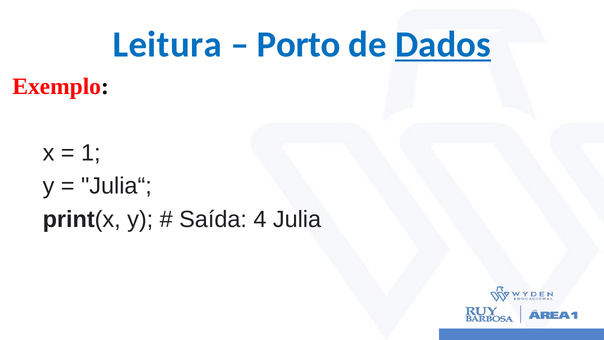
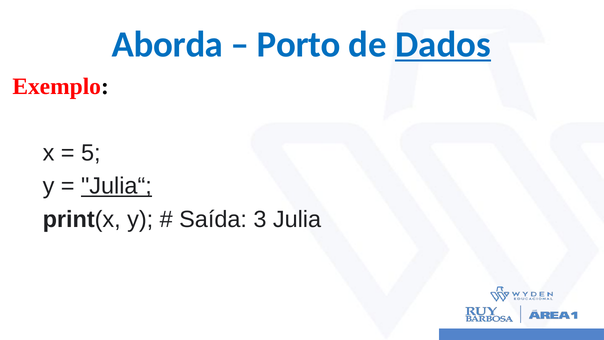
Leitura: Leitura -> Aborda (168, 44)
1: 1 -> 5 (91, 153)
Julia“ underline: none -> present (116, 186)
4: 4 -> 3 (260, 219)
